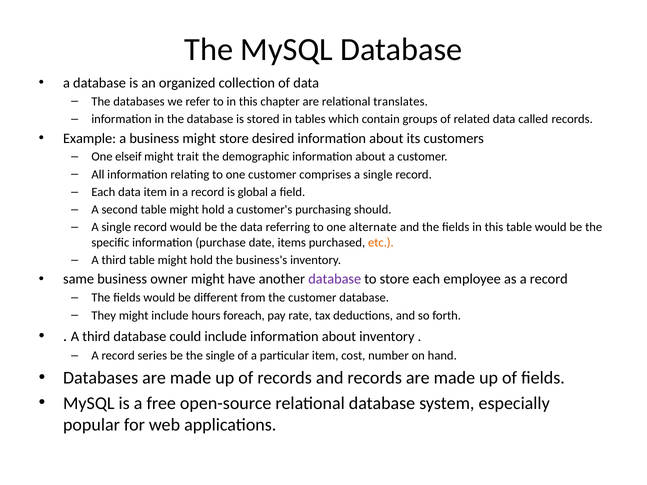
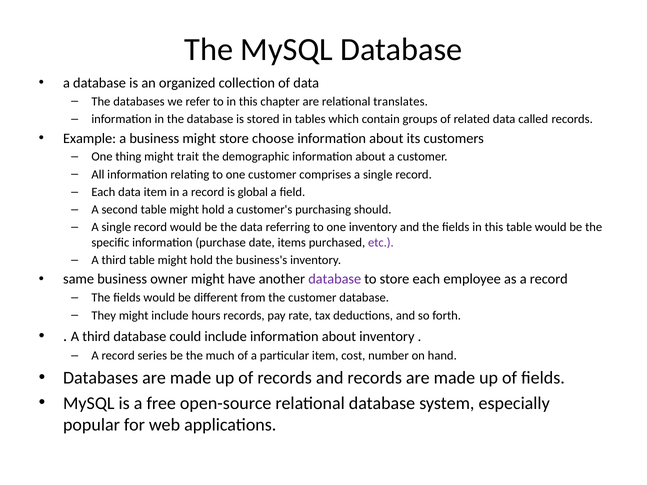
desired: desired -> choose (273, 138)
elseif: elseif -> thing (128, 157)
one alternate: alternate -> inventory (373, 227)
etc colour: orange -> purple (381, 243)
hours foreach: foreach -> records (244, 316)
the single: single -> much (220, 356)
